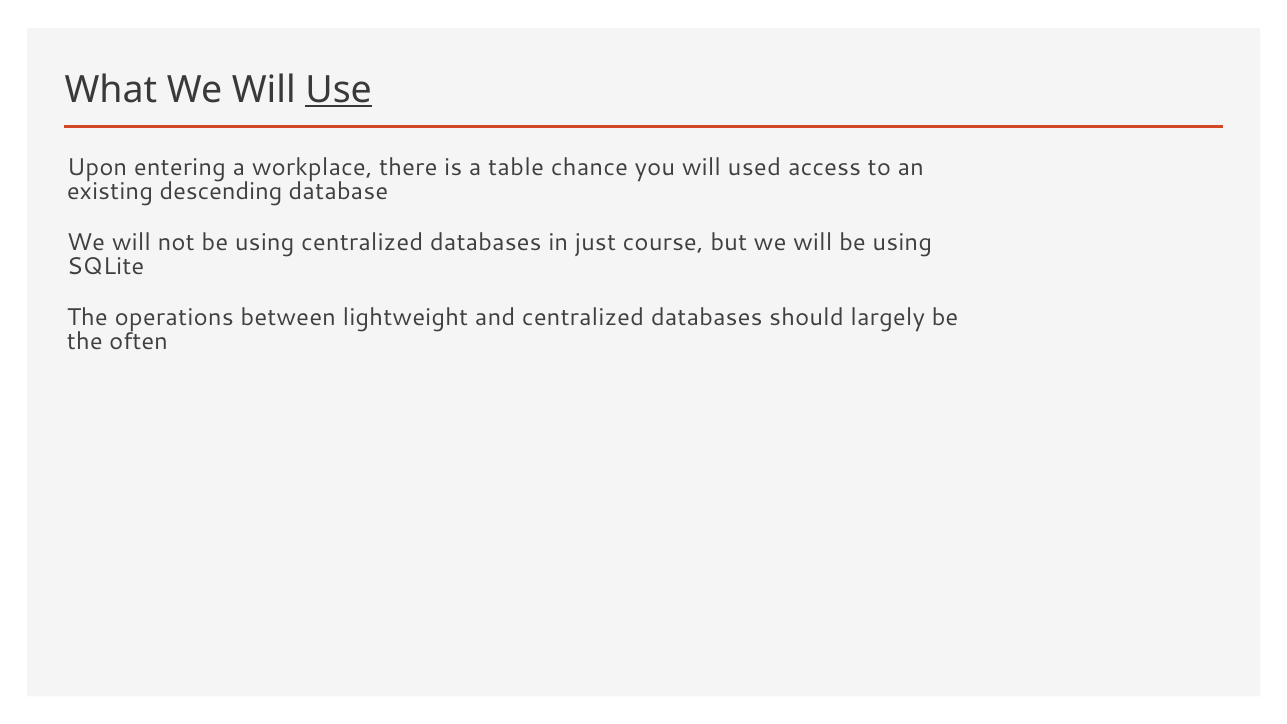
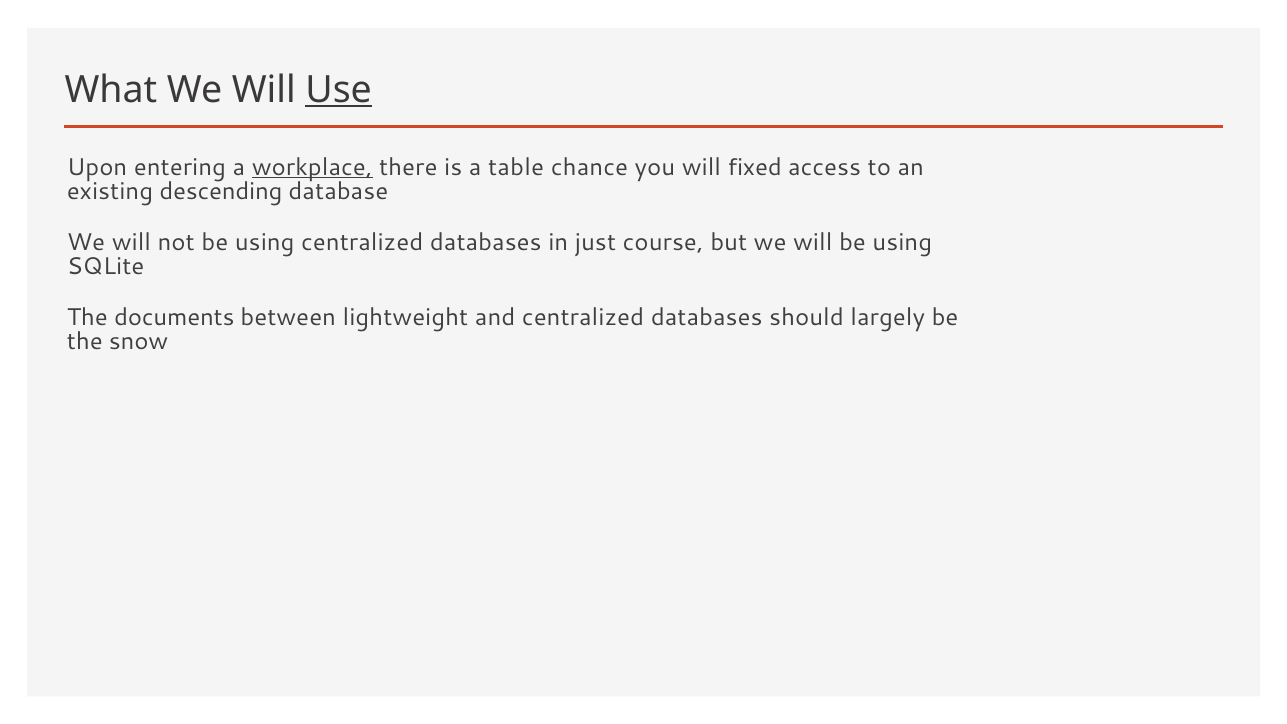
workplace underline: none -> present (312, 167)
used: used -> fixed (755, 167)
operations: operations -> documents (174, 317)
often: often -> snow (139, 342)
